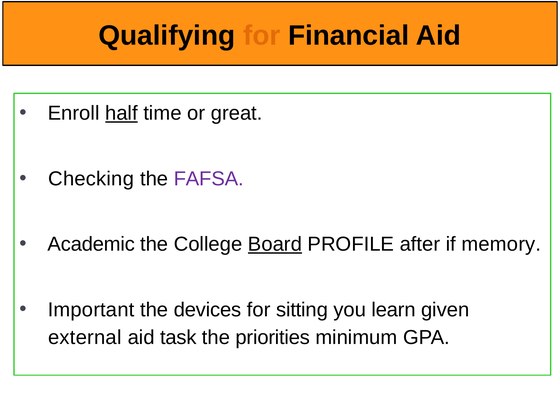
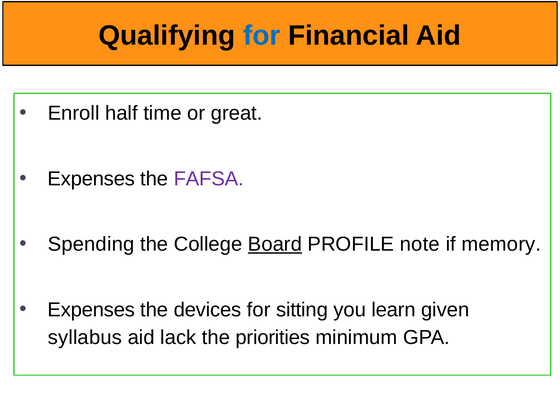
for colour: orange -> blue (262, 35)
half underline: present -> none (121, 113)
Checking: Checking -> Expenses (91, 179)
Academic: Academic -> Spending (91, 244)
after: after -> note (420, 244)
Important: Important -> Expenses (91, 310)
external: external -> syllabus (85, 338)
task: task -> lack (178, 338)
